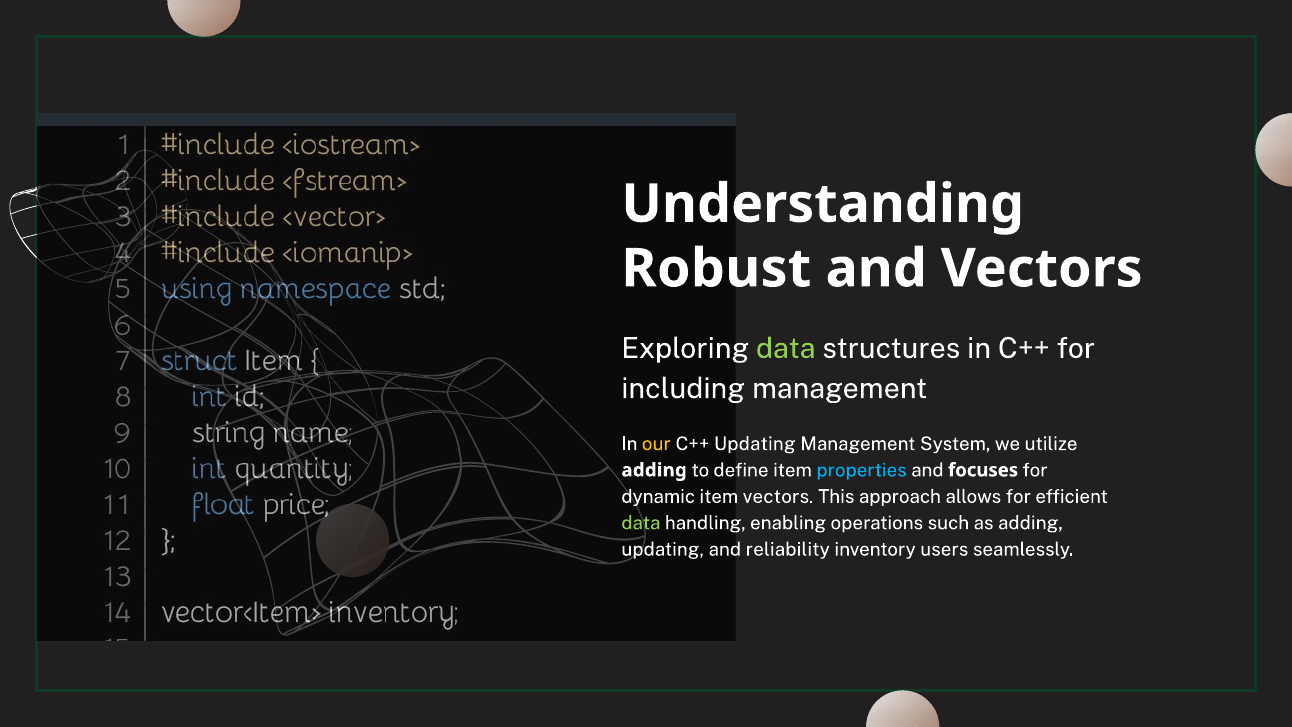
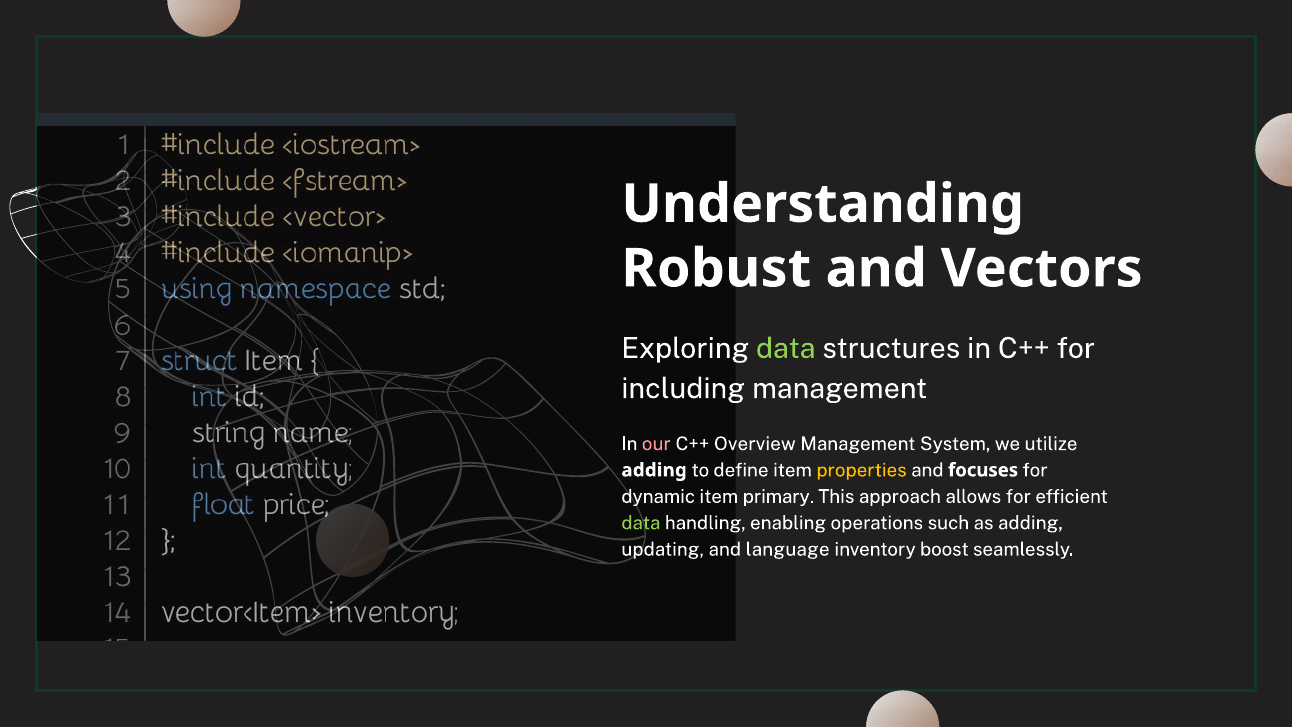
our colour: yellow -> pink (656, 444)
C++ Updating: Updating -> Overview (755, 444)
properties colour: light blue -> yellow (862, 470)
item vectors: vectors -> primary (778, 496)
reliability: reliability -> language (788, 549)
users: users -> boost (944, 549)
